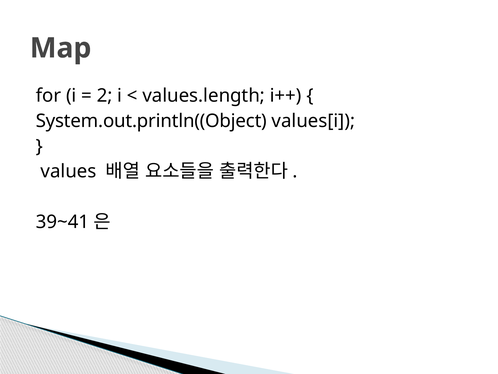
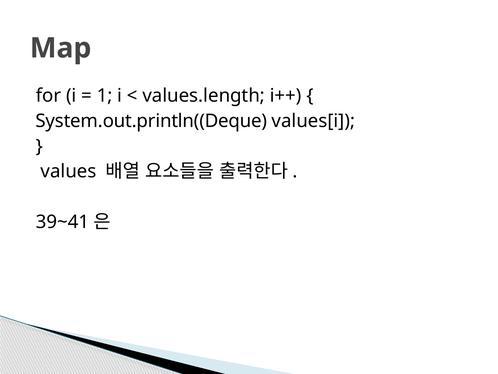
2: 2 -> 1 (105, 96)
System.out.println((Object: System.out.println((Object -> System.out.println((Deque (151, 121)
